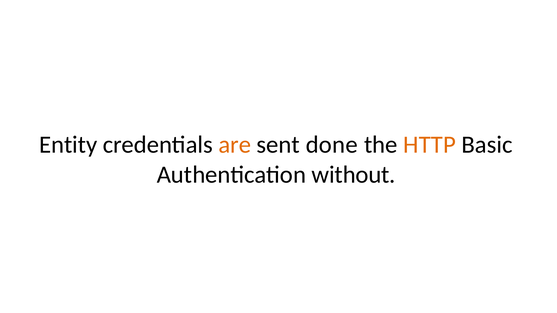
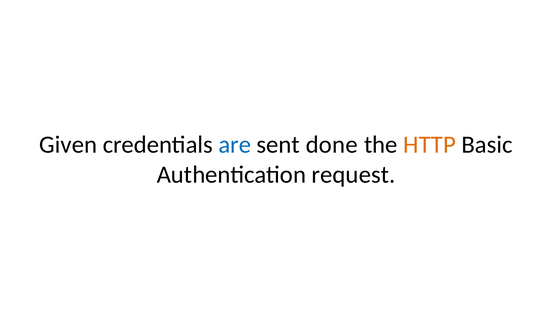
Entity: Entity -> Given (68, 145)
are colour: orange -> blue (235, 145)
without: without -> request (353, 175)
